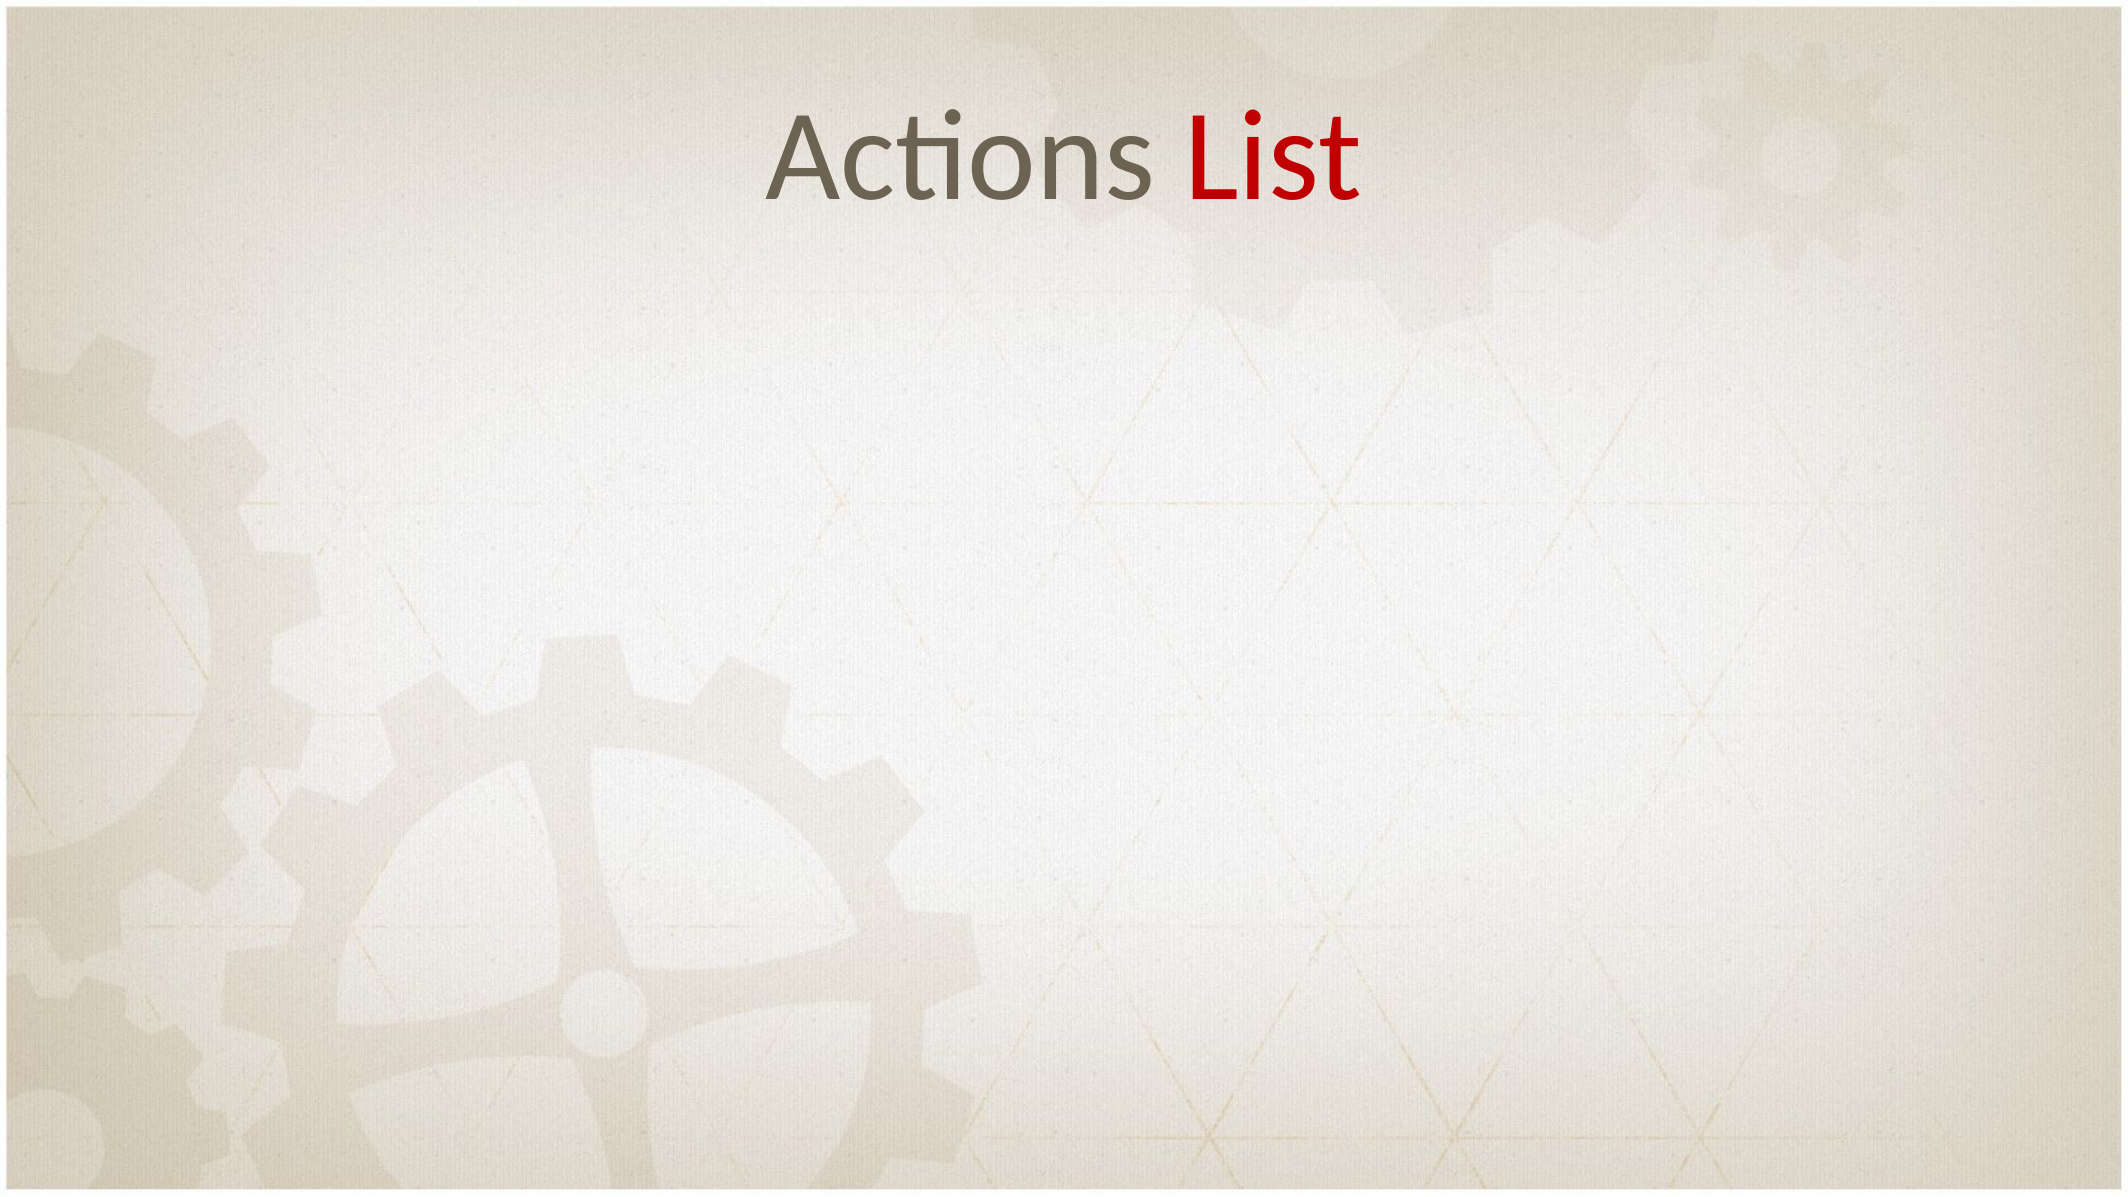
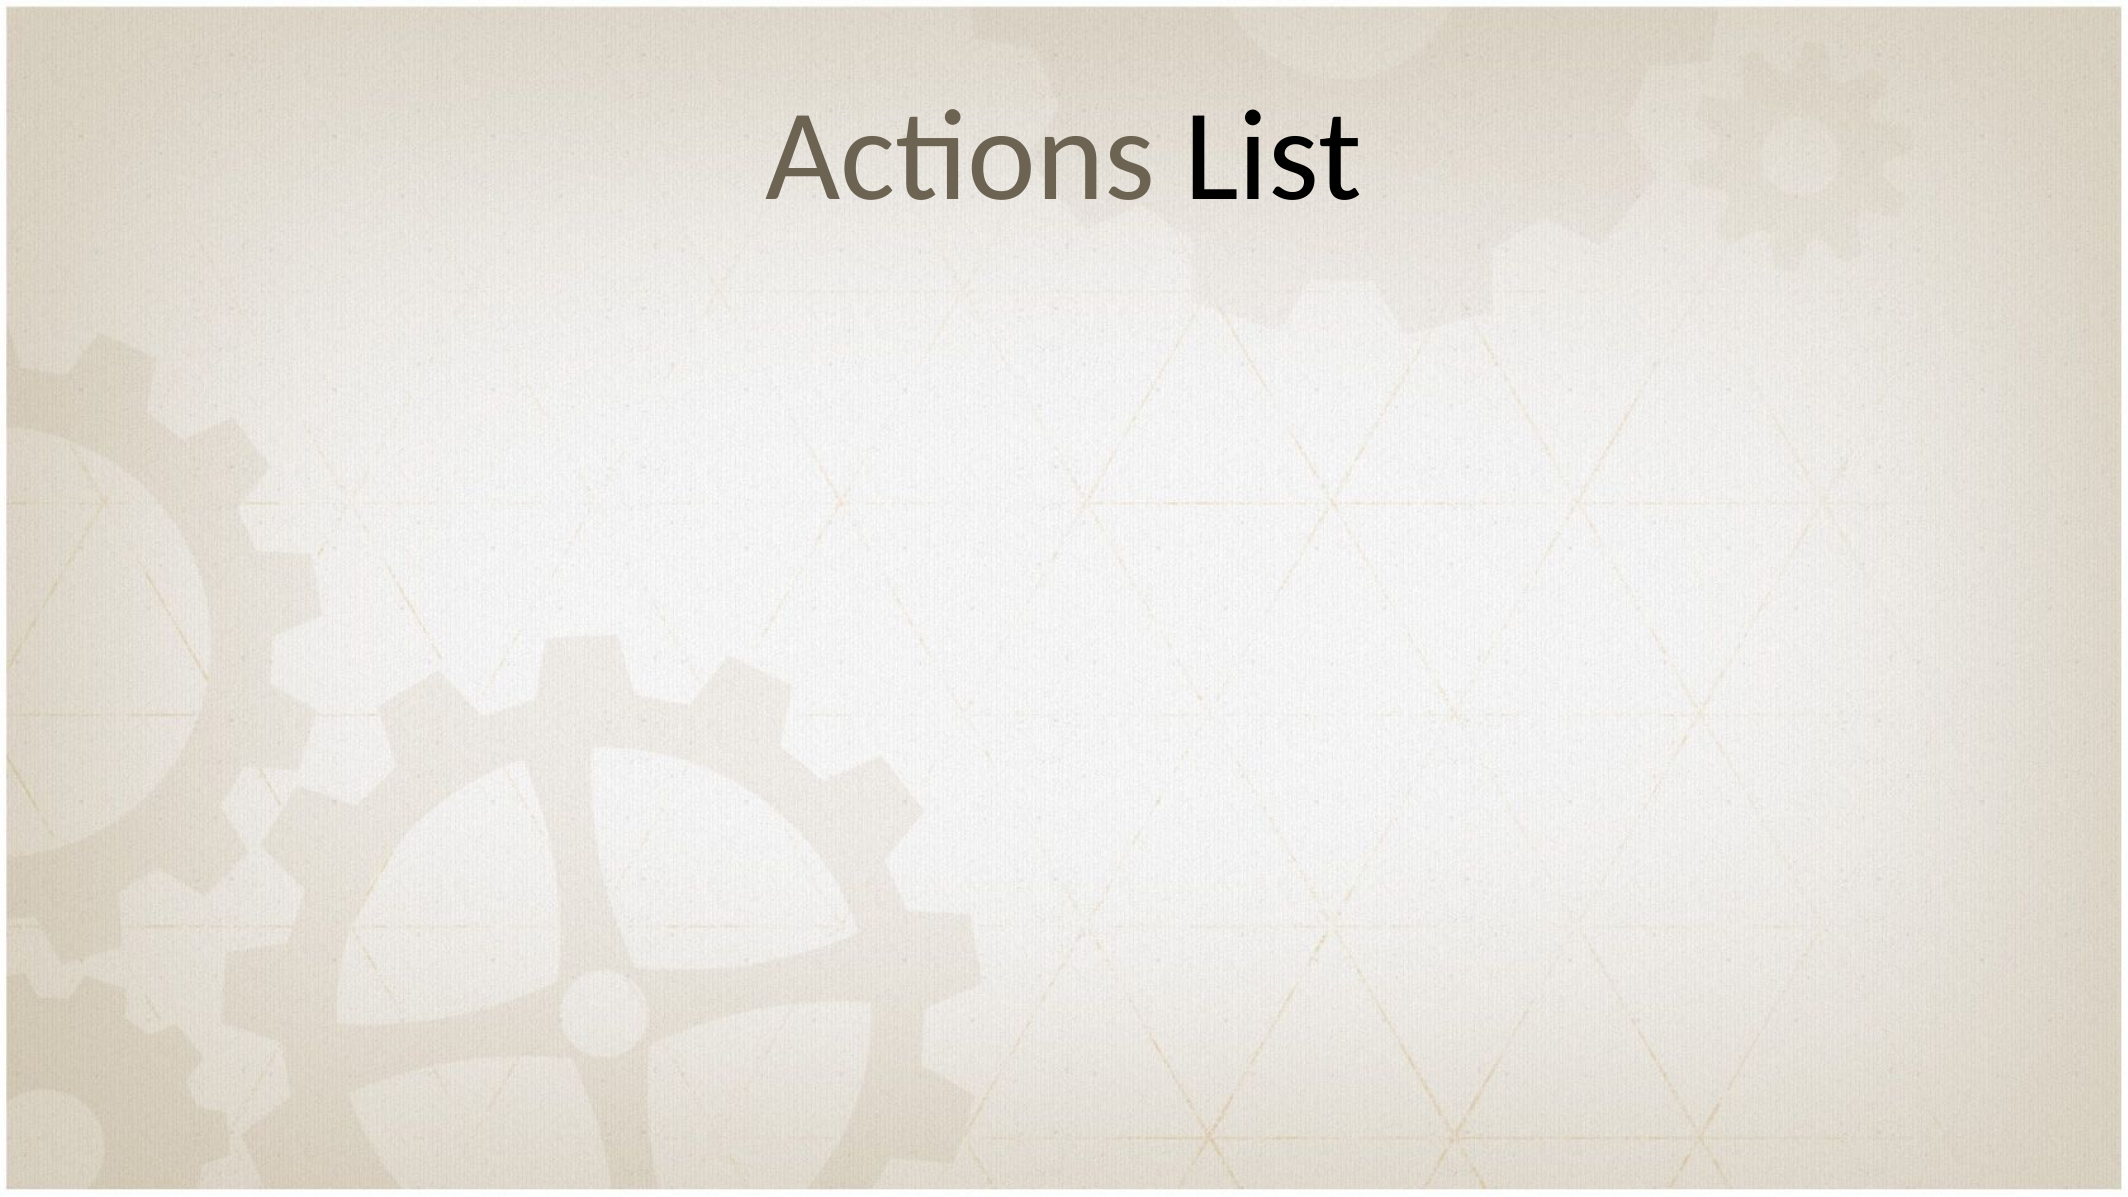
List colour: red -> black (1273, 157)
